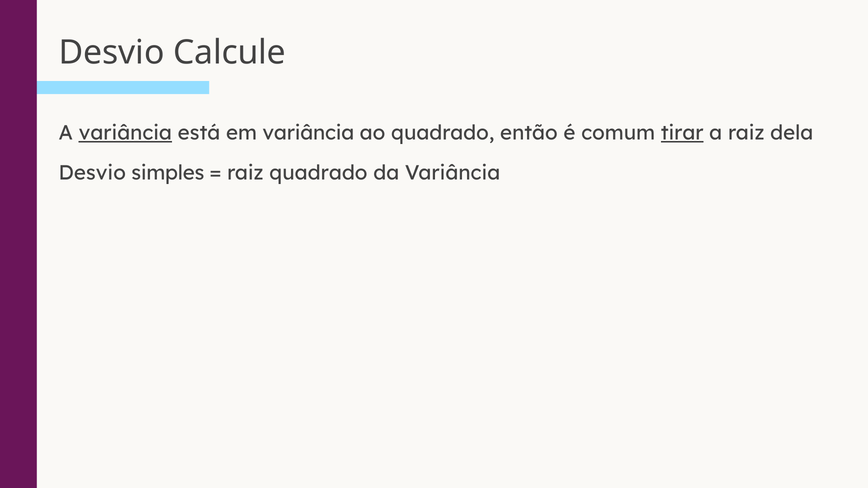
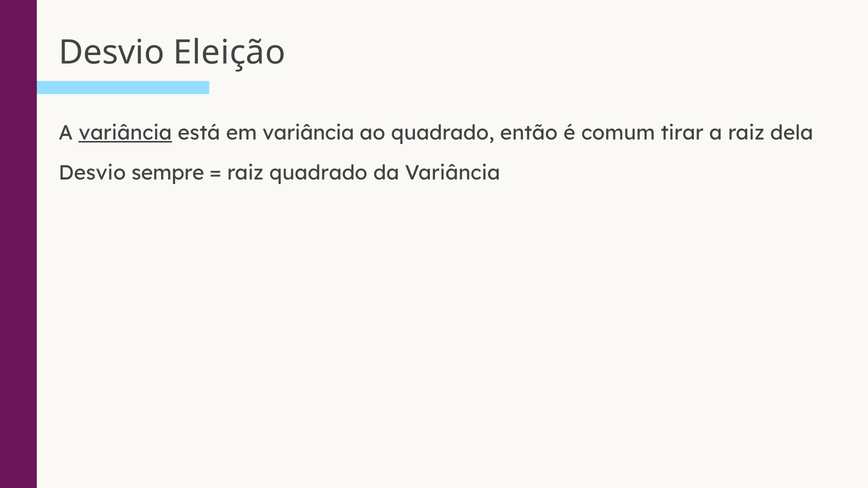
Calcule: Calcule -> Eleição (229, 53)
tirar underline: present -> none (682, 133)
simples: simples -> sempre (168, 173)
